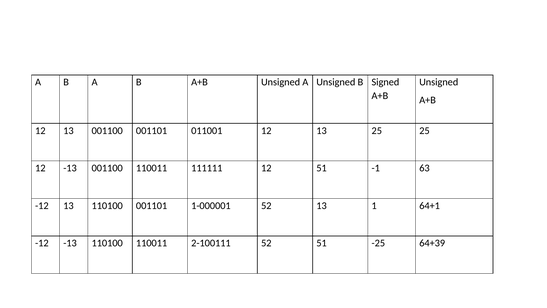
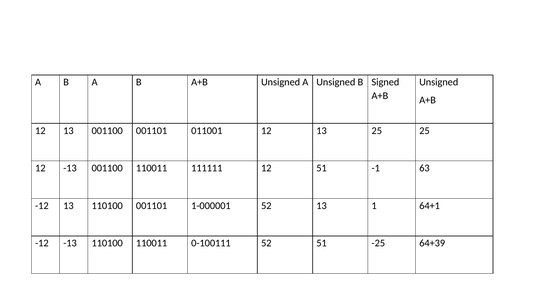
2-100111: 2-100111 -> 0-100111 (211, 243)
